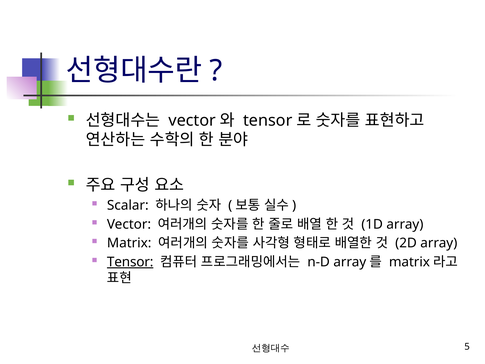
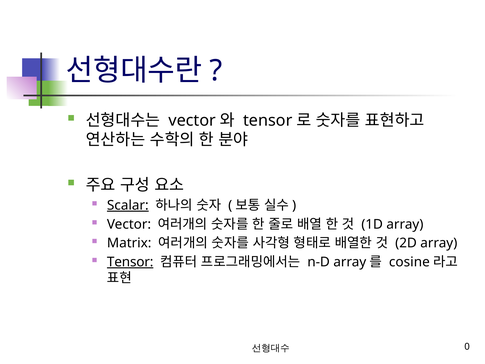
Scalar underline: none -> present (128, 205)
matrix: matrix -> cosine (409, 262)
5: 5 -> 0 (467, 346)
